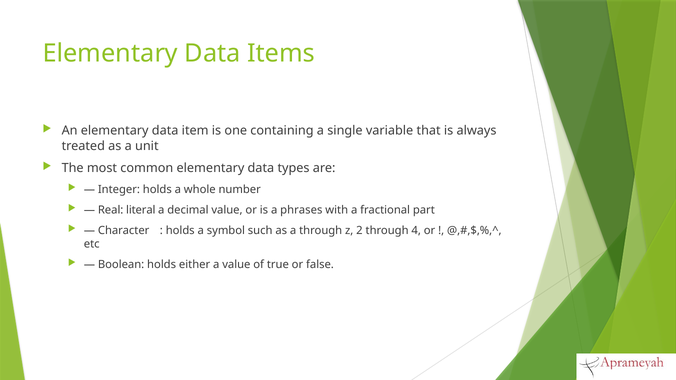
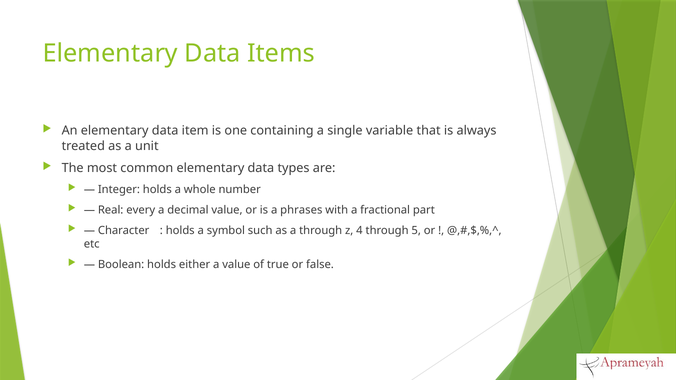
literal: literal -> every (141, 210)
2: 2 -> 4 (359, 231)
4: 4 -> 5 (416, 231)
